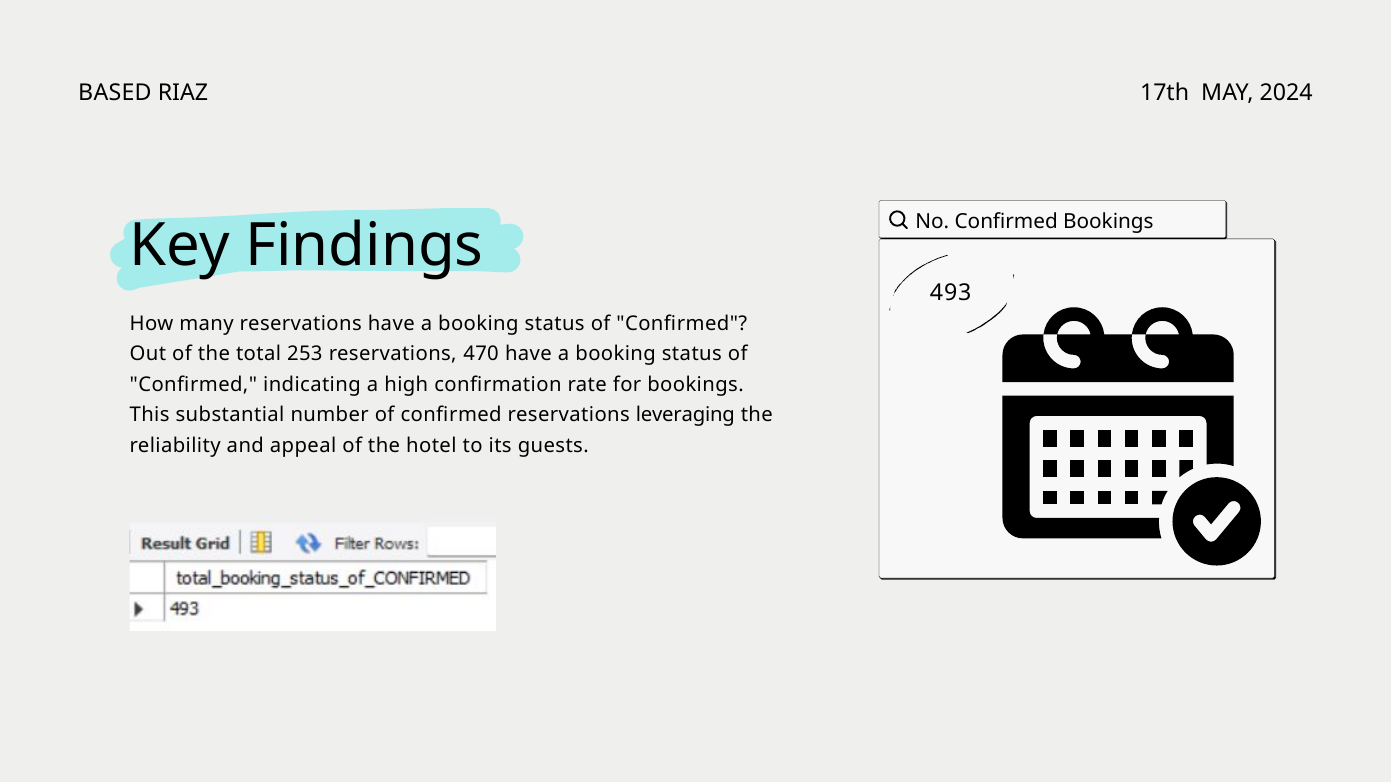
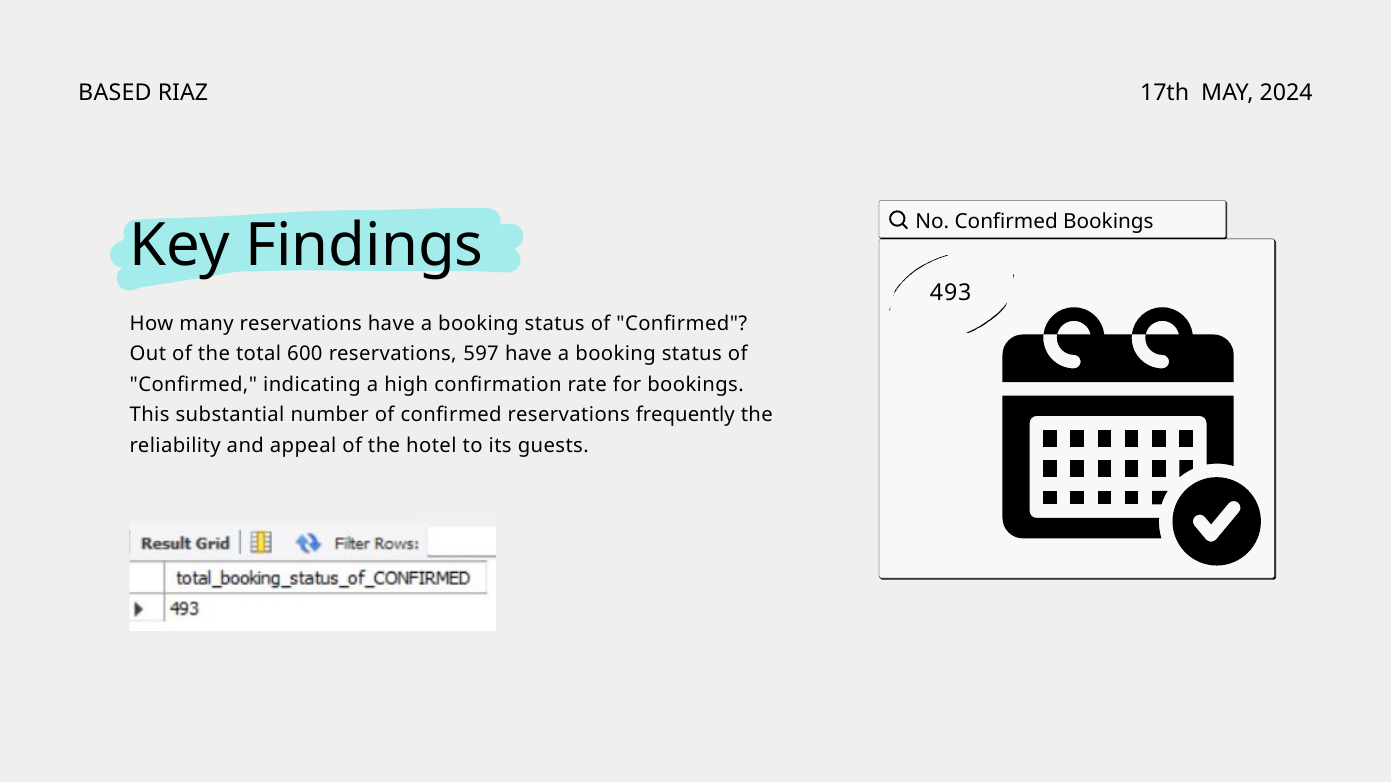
253: 253 -> 600 (305, 354)
470: 470 -> 597 (481, 354)
leveraging: leveraging -> frequently (685, 415)
